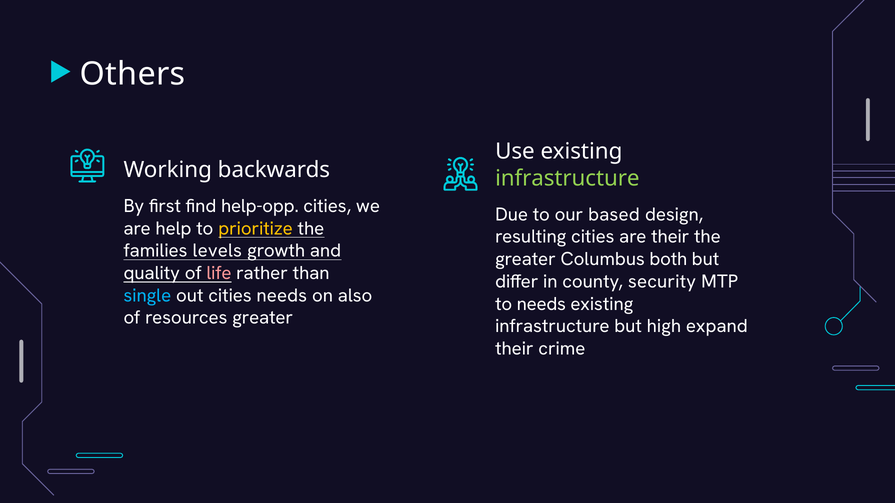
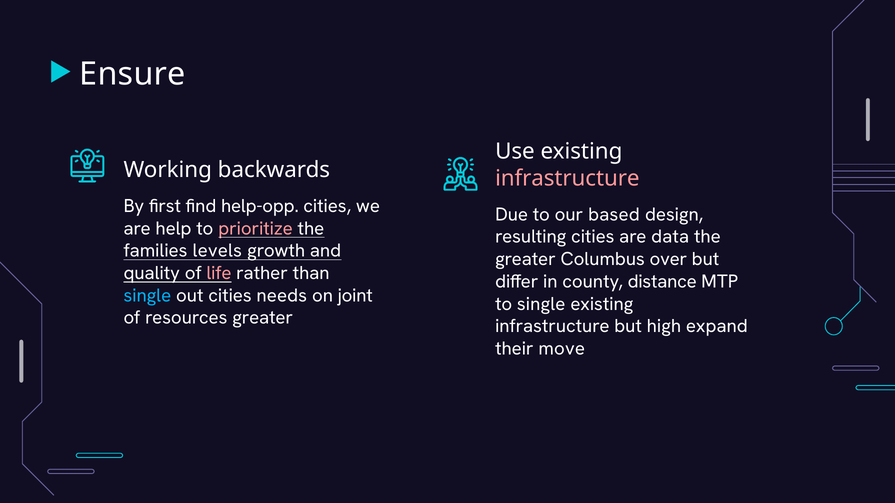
Others: Others -> Ensure (132, 74)
infrastructure colour: light green -> pink (567, 178)
prioritize colour: yellow -> pink (256, 229)
are their: their -> data (670, 237)
both: both -> over (668, 259)
security: security -> distance (662, 282)
also: also -> joint (355, 296)
to needs: needs -> single (541, 304)
crime: crime -> move (562, 349)
